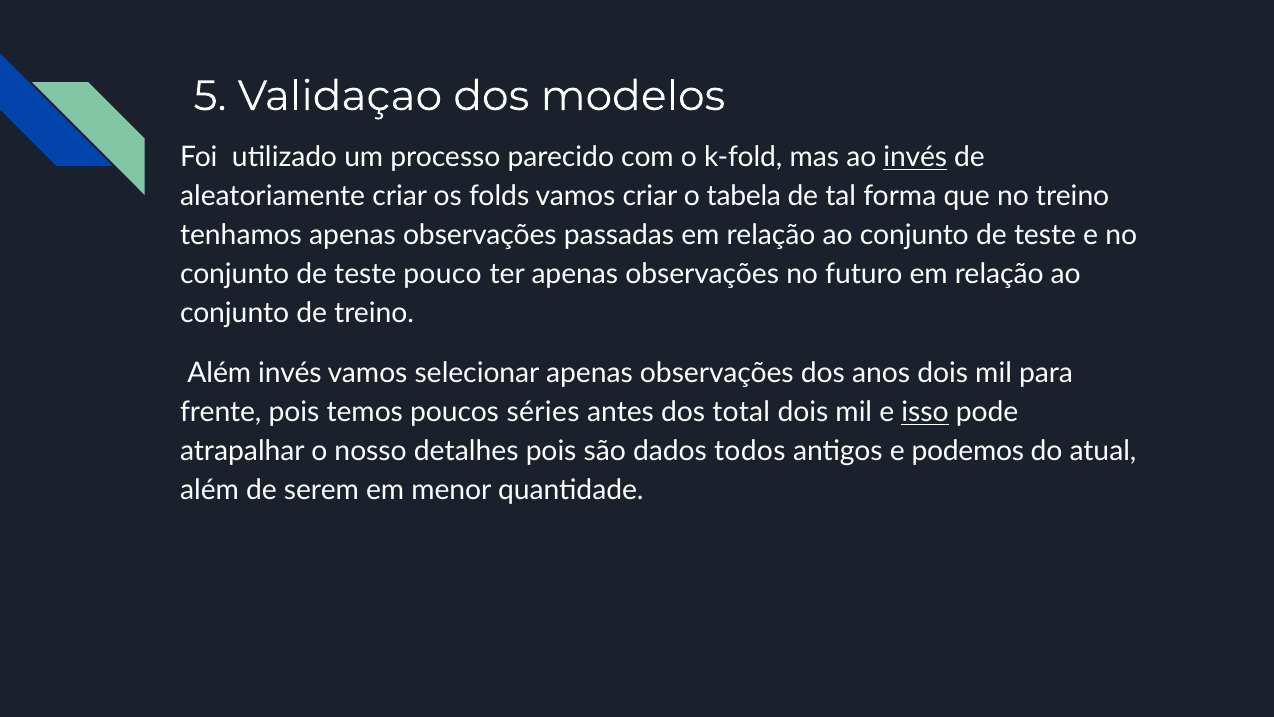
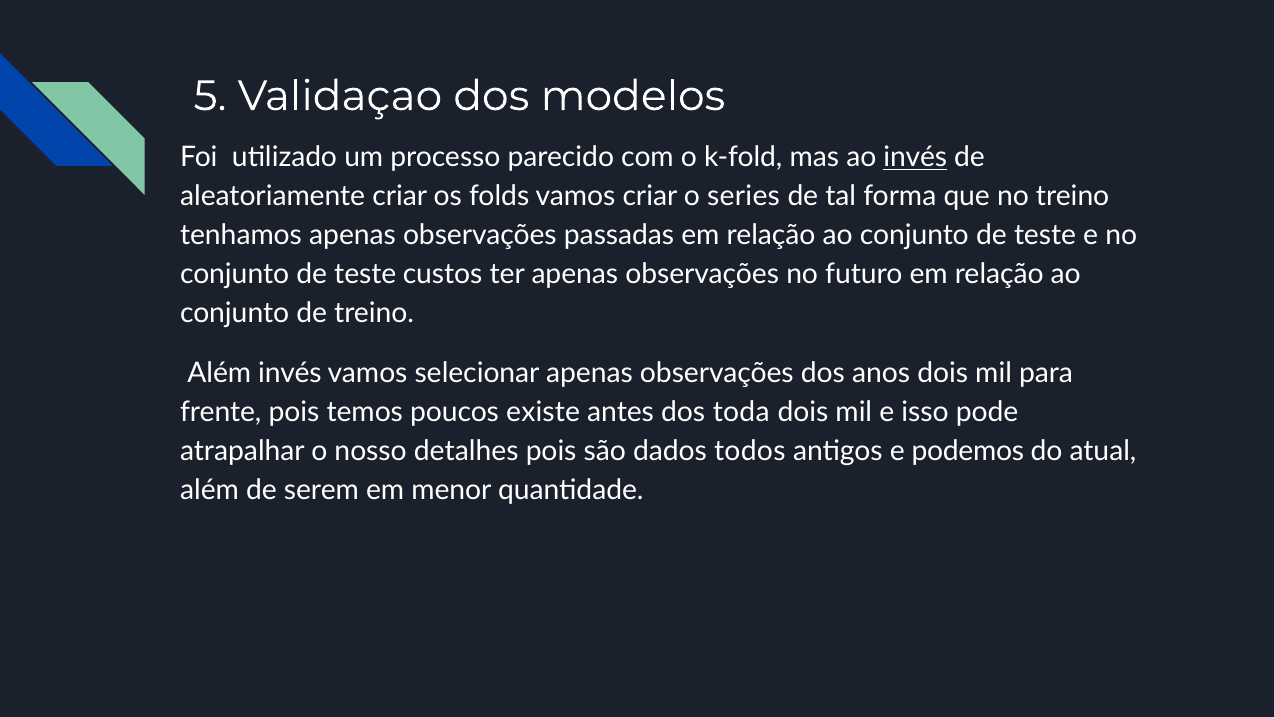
tabela: tabela -> series (744, 196)
pouco: pouco -> custos (443, 274)
séries: séries -> existe (543, 412)
total: total -> toda (741, 412)
isso underline: present -> none (925, 412)
